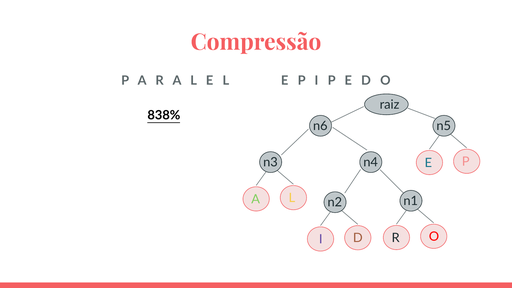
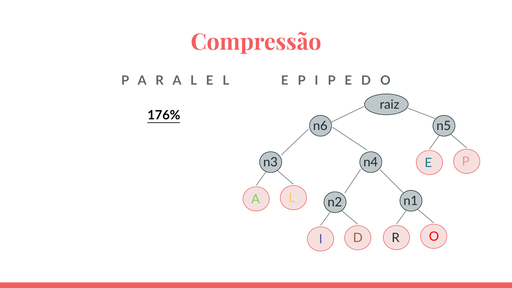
838%: 838% -> 176% (164, 115)
